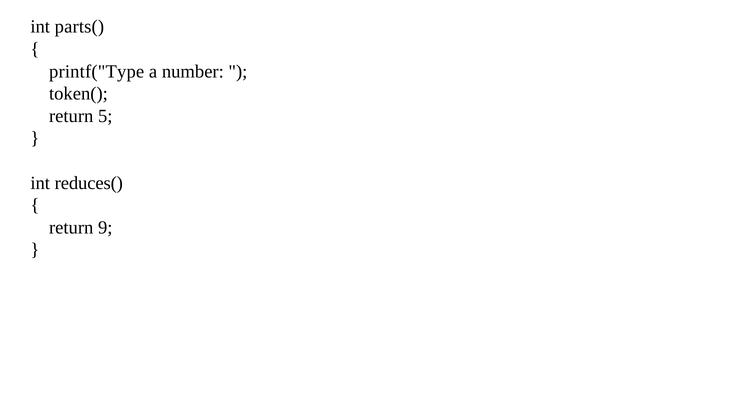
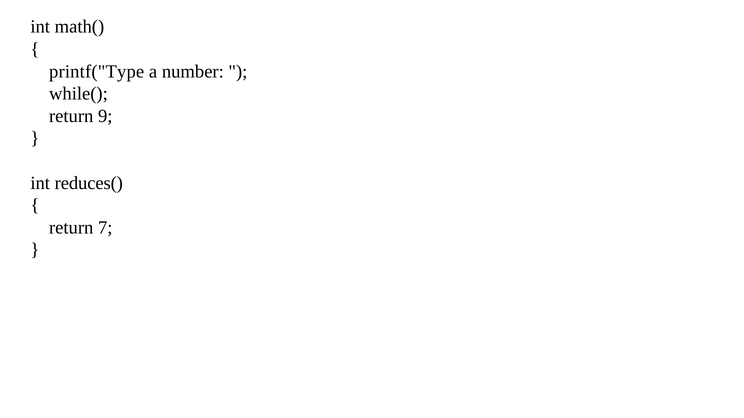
parts(: parts( -> math( (79, 27)
token(: token( -> while( (78, 94)
5: 5 -> 9 (105, 116)
9: 9 -> 7 (105, 228)
